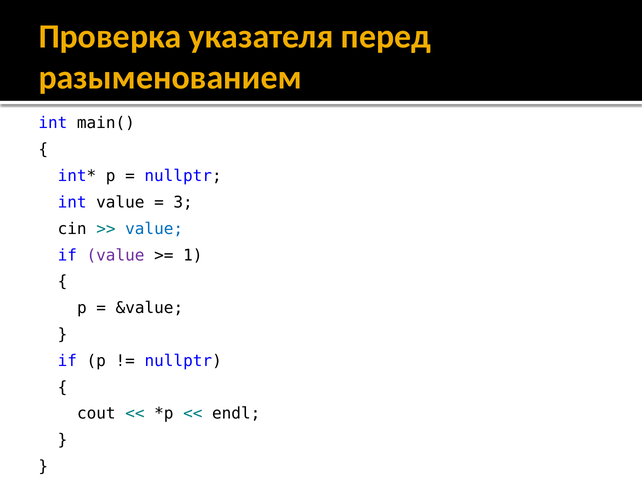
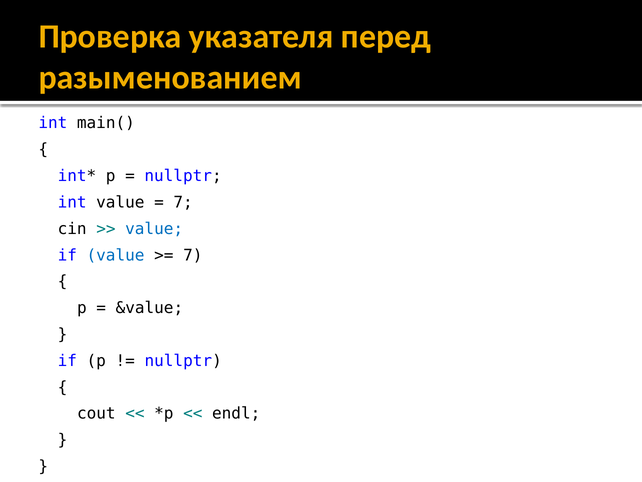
3: 3 -> 7 (183, 202)
value colour: purple -> blue (116, 255)
1: 1 -> 7 (193, 255)
